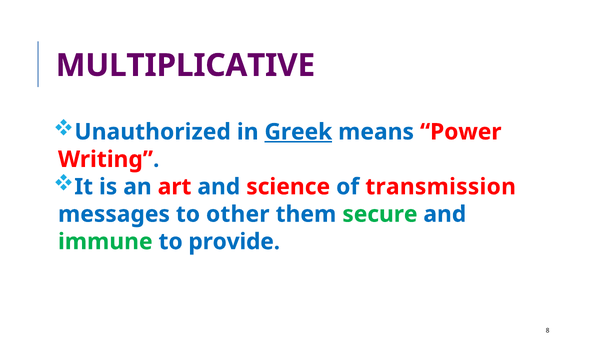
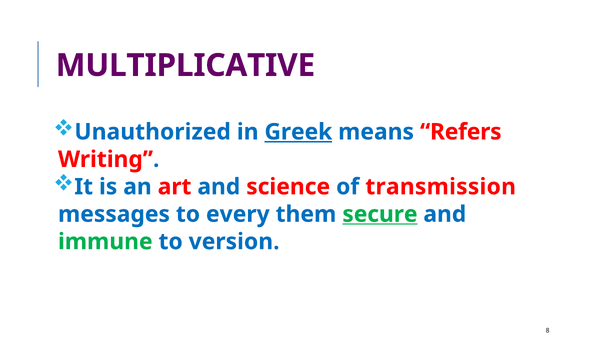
Power: Power -> Refers (461, 132)
other: other -> every (238, 214)
secure underline: none -> present (380, 214)
provide: provide -> version (234, 241)
